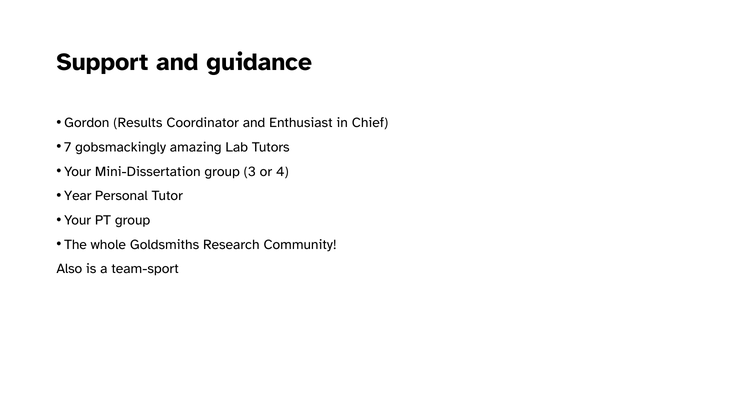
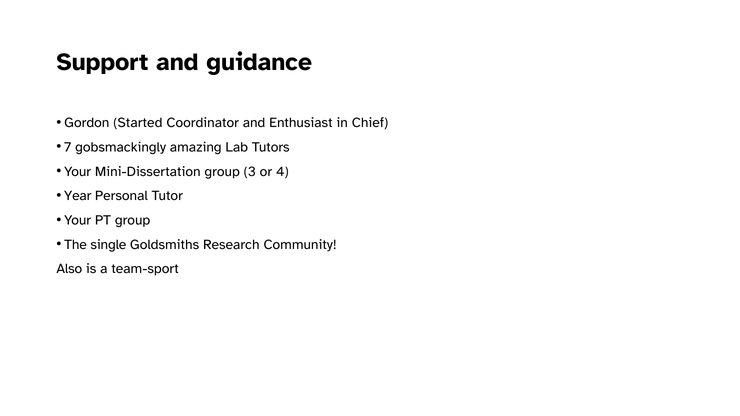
Results: Results -> Started (138, 123)
whole: whole -> single (108, 245)
